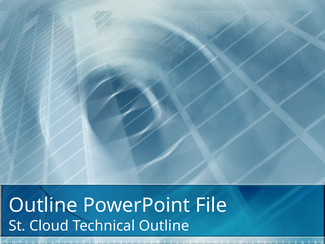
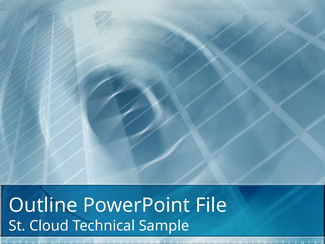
Technical Outline: Outline -> Sample (164, 226)
